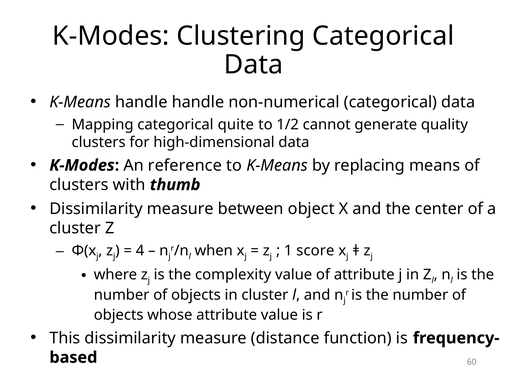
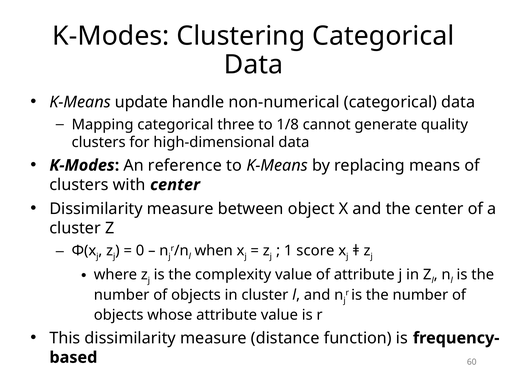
K-Means handle: handle -> update (141, 102)
quite: quite -> three (236, 125)
1/2: 1/2 -> 1/8 (288, 125)
with thumb: thumb -> center (175, 185)
4: 4 -> 0 (140, 251)
